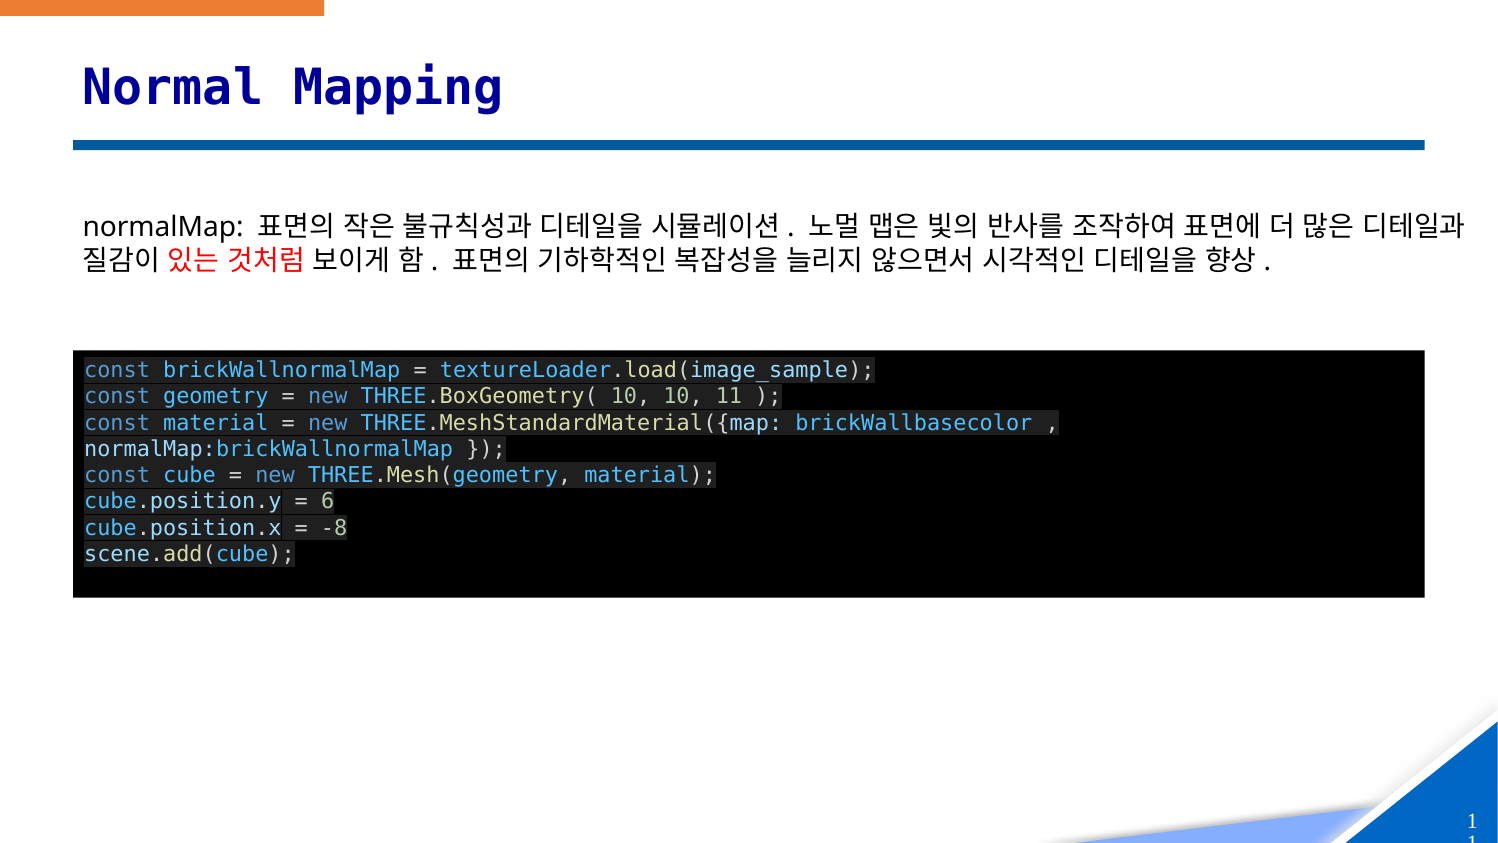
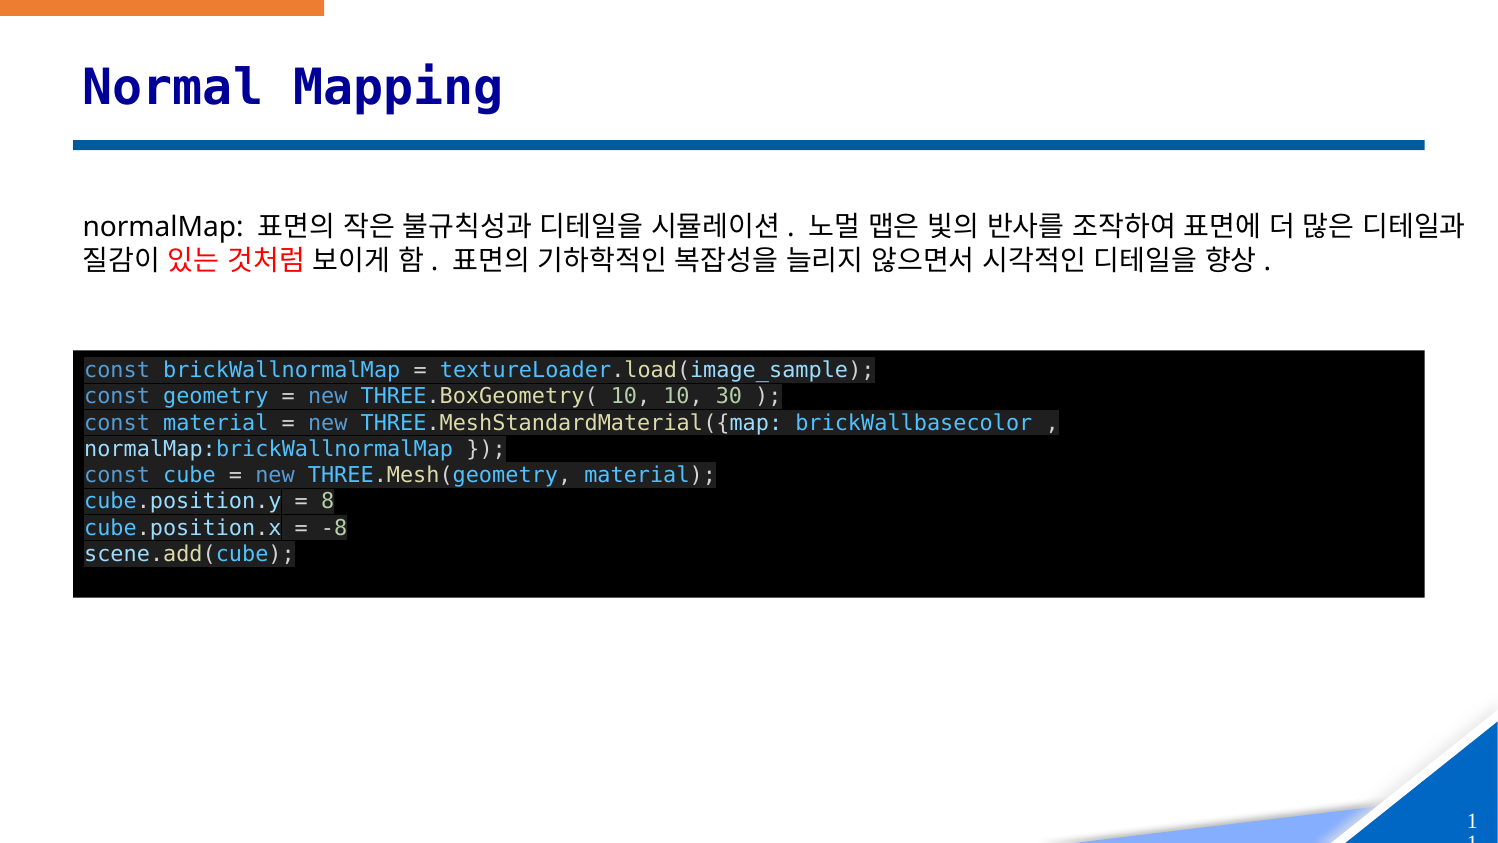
11: 11 -> 30 (729, 397)
6: 6 -> 8 (328, 502)
